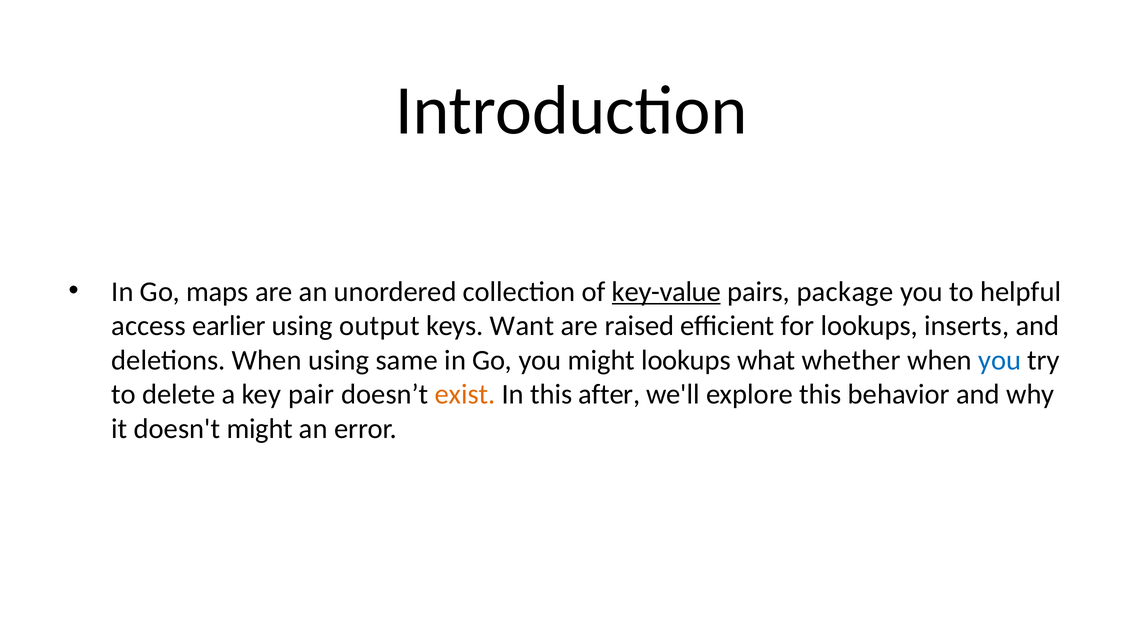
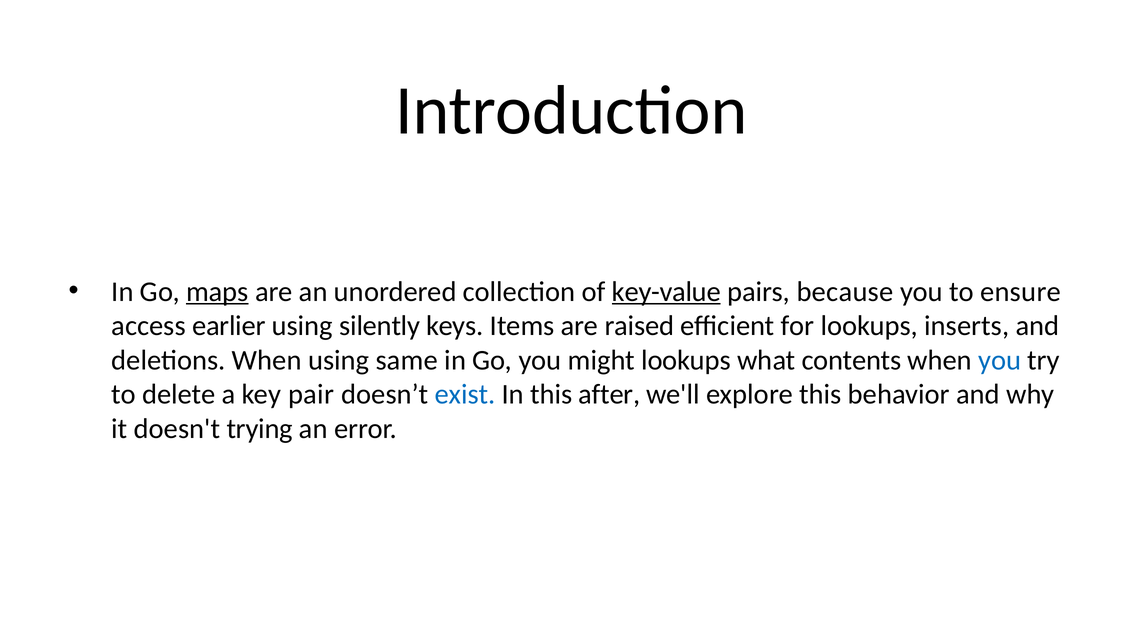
maps underline: none -> present (217, 292)
package: package -> because (845, 292)
helpful: helpful -> ensure (1021, 292)
output: output -> silently (380, 326)
Want: Want -> Items (522, 326)
whether: whether -> contents (851, 360)
exist colour: orange -> blue (465, 394)
doesn't might: might -> trying (260, 429)
